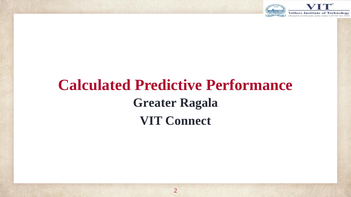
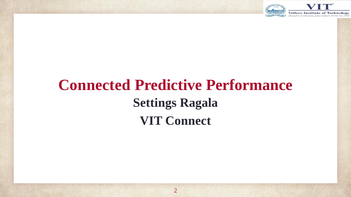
Calculated: Calculated -> Connected (94, 85)
Greater: Greater -> Settings (155, 103)
